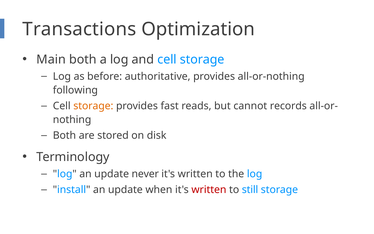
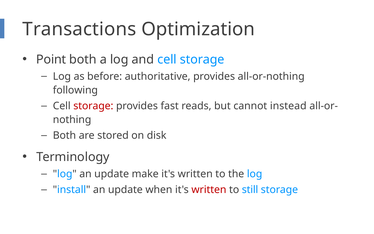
Main: Main -> Point (51, 59)
storage colour: orange -> red (93, 106)
records: records -> instead (288, 106)
never: never -> make (145, 174)
